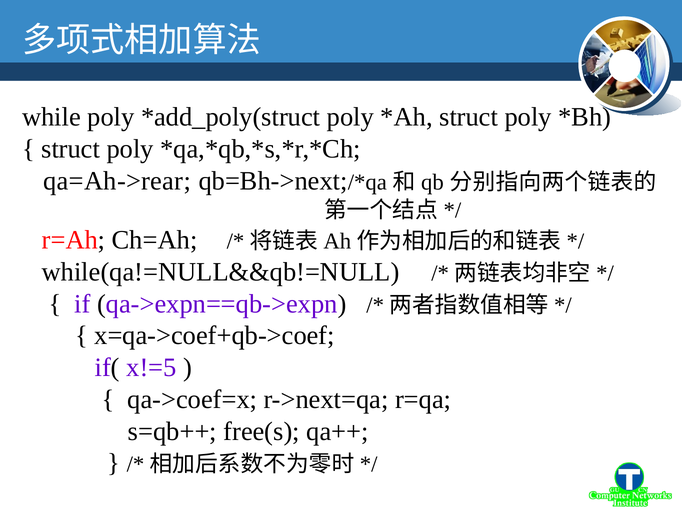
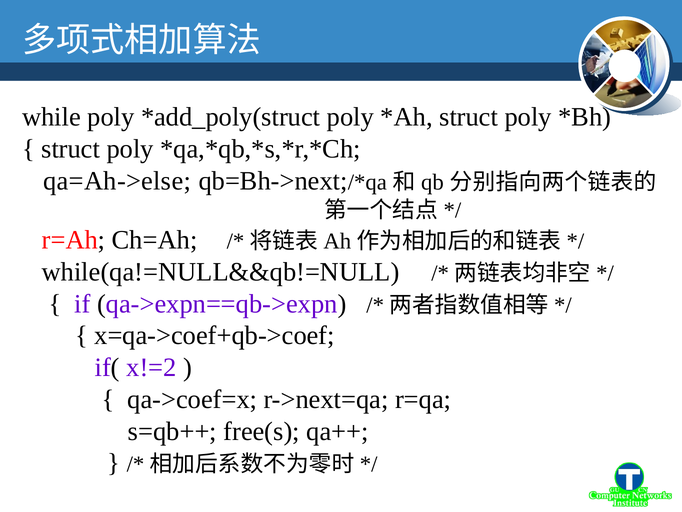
qa=Ah->rear: qa=Ah->rear -> qa=Ah->else (117, 181)
x!=5: x!=5 -> x!=2 (151, 367)
